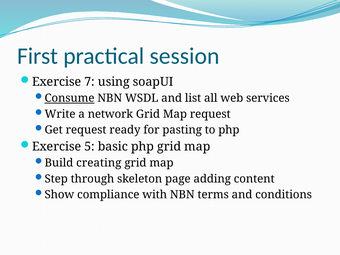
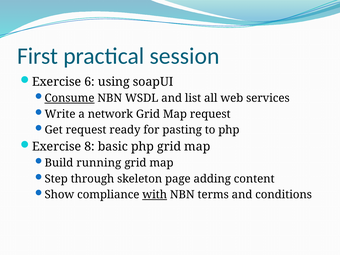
7: 7 -> 6 (90, 82)
5: 5 -> 8 (90, 147)
creating: creating -> running (99, 163)
with underline: none -> present (155, 195)
